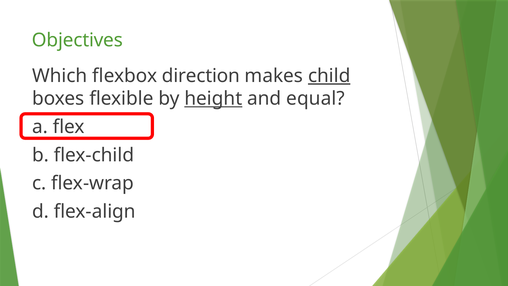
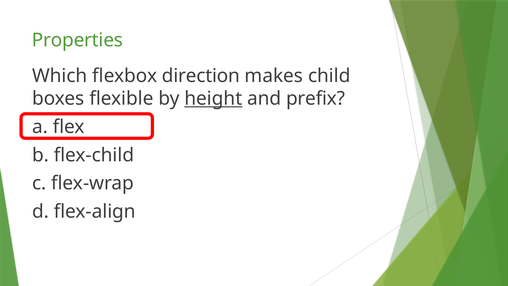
Objectives: Objectives -> Properties (77, 40)
child underline: present -> none (329, 76)
equal: equal -> prefix (316, 99)
